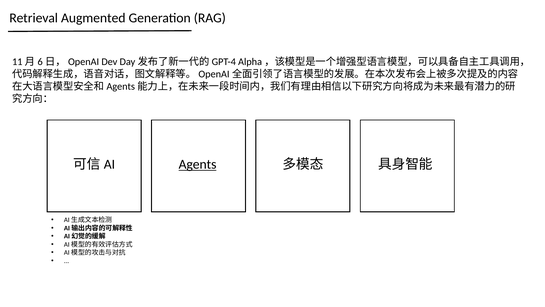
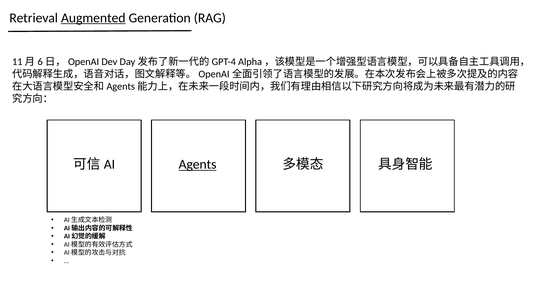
Augmented underline: none -> present (93, 18)
